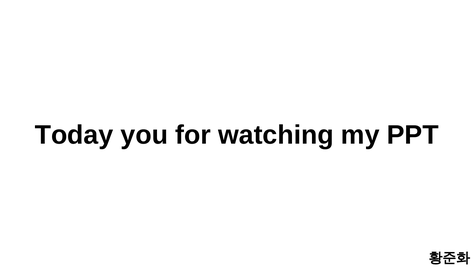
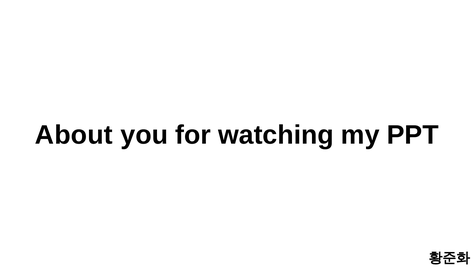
Today: Today -> About (74, 135)
